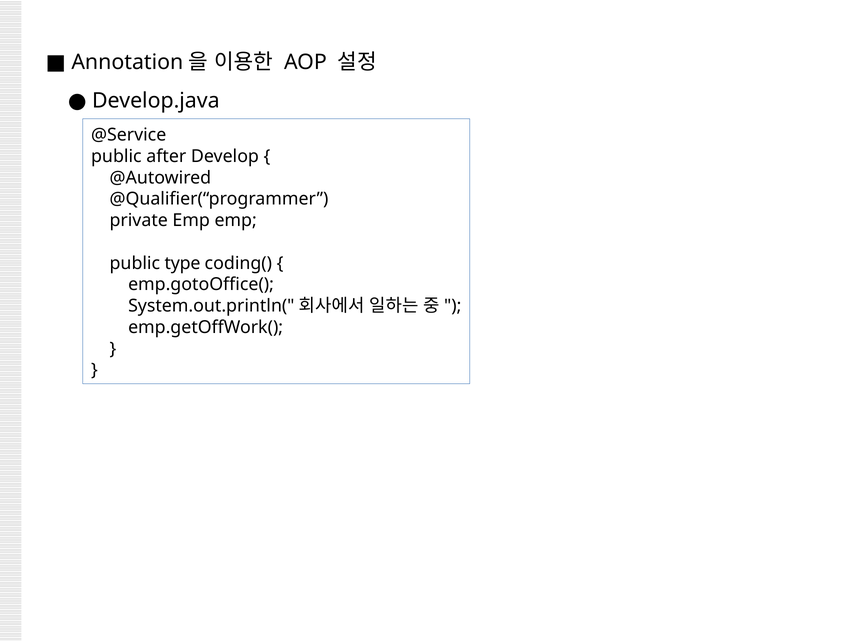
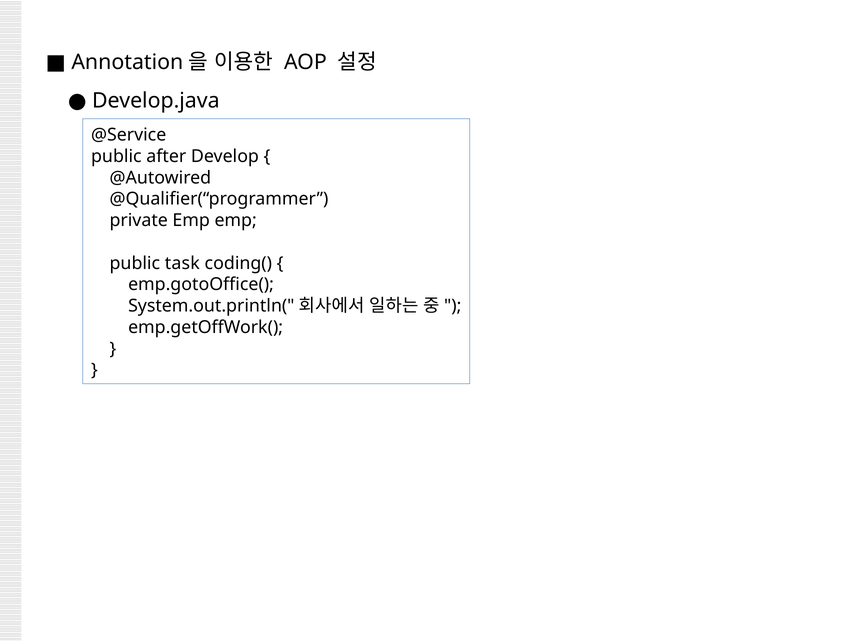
type: type -> task (182, 263)
